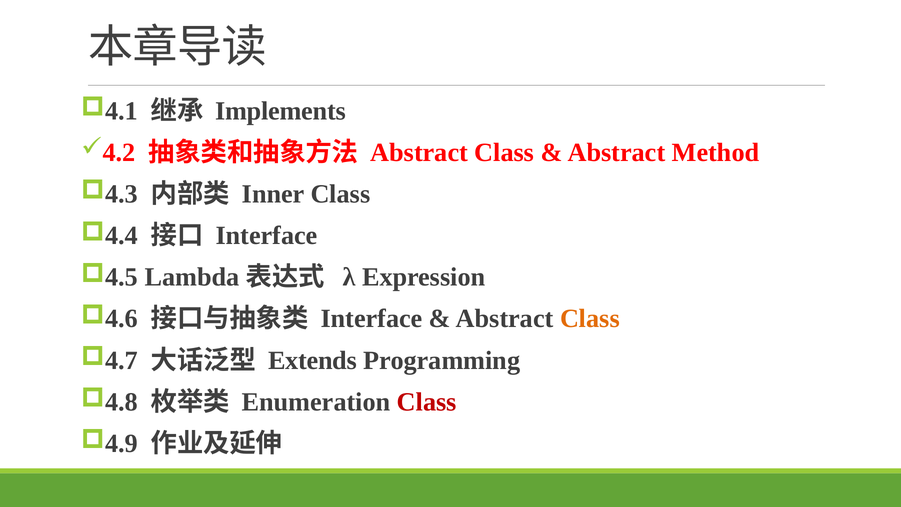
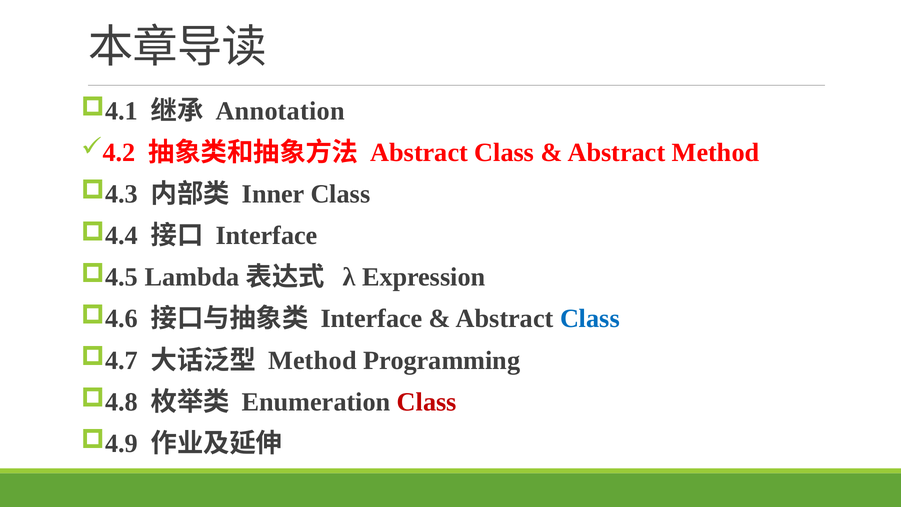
Implements: Implements -> Annotation (280, 111)
Class colour: orange -> blue (590, 319)
Extends: Extends -> Method (312, 360)
